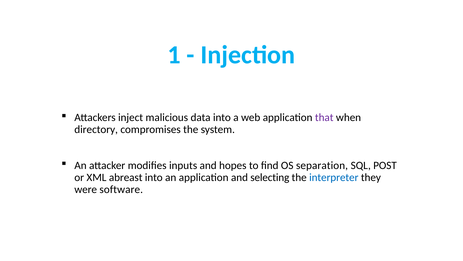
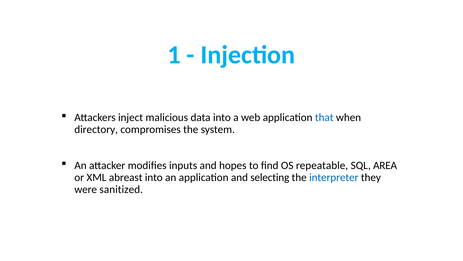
that colour: purple -> blue (324, 117)
separation: separation -> repeatable (322, 165)
POST: POST -> AREA (385, 165)
software: software -> sanitized (121, 189)
